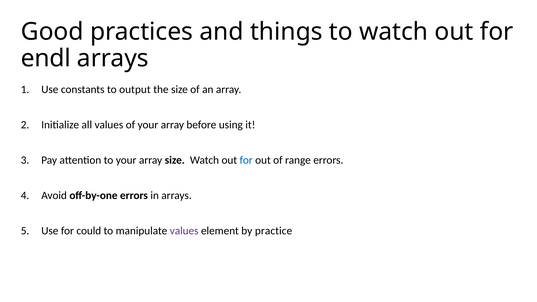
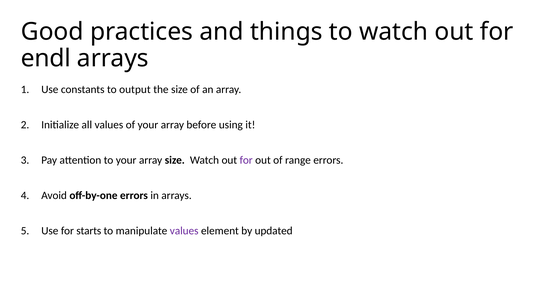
for colour: blue -> purple (246, 160)
could: could -> starts (89, 231)
practice: practice -> updated (274, 231)
